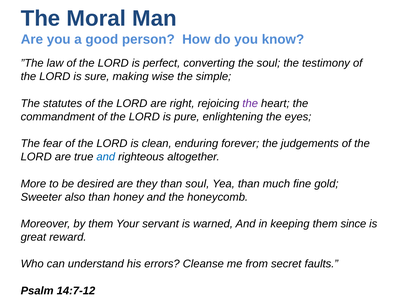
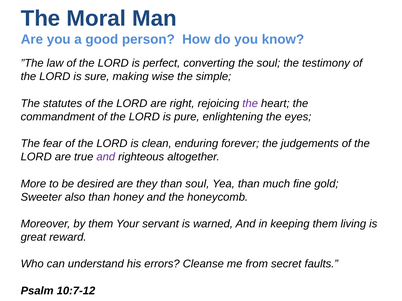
and colour: blue -> purple (106, 157)
since: since -> living (353, 224)
14:7-12: 14:7-12 -> 10:7-12 (76, 291)
